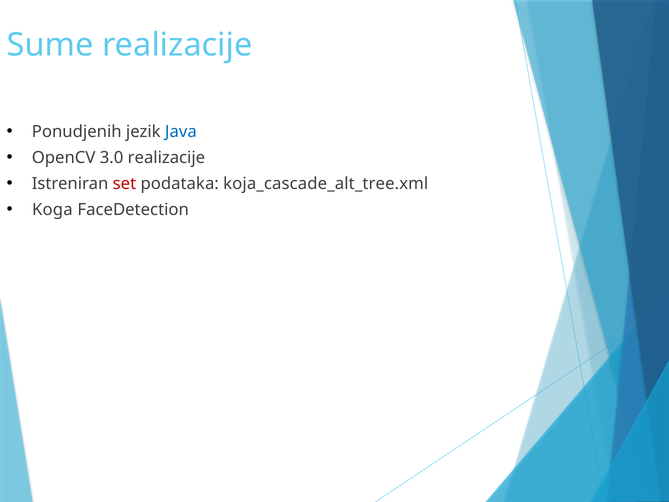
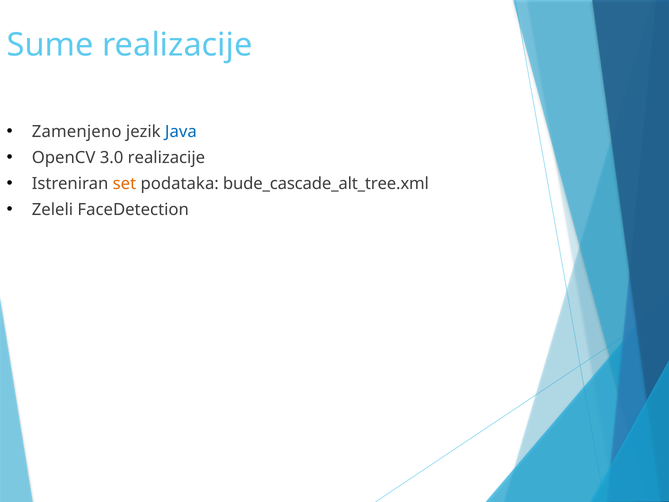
Ponudjenih: Ponudjenih -> Zamenjeno (77, 132)
set colour: red -> orange (124, 184)
koja_cascade_alt_tree.xml: koja_cascade_alt_tree.xml -> bude_cascade_alt_tree.xml (326, 184)
Koga: Koga -> Zeleli (52, 210)
